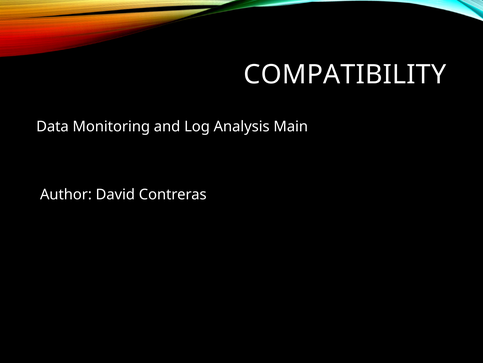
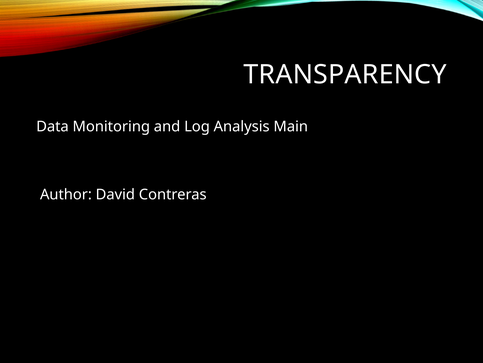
COMPATIBILITY: COMPATIBILITY -> TRANSPARENCY (345, 74)
